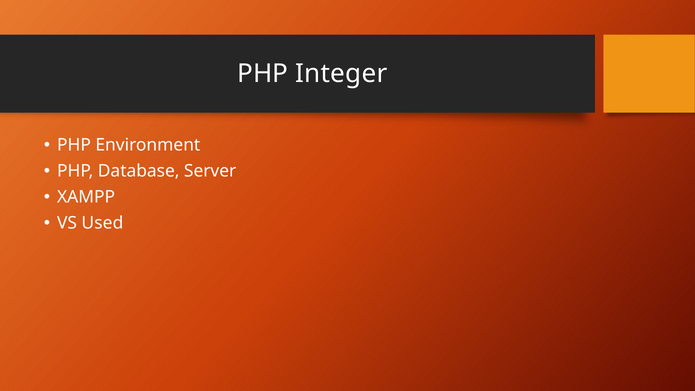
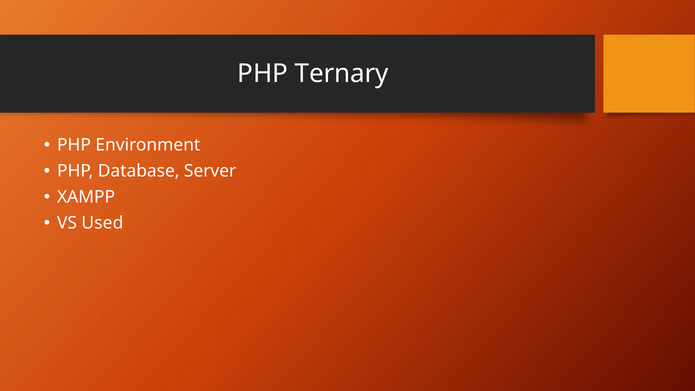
Integer: Integer -> Ternary (342, 74)
